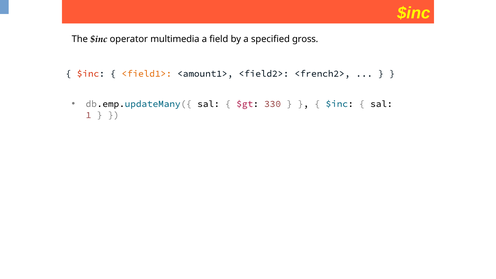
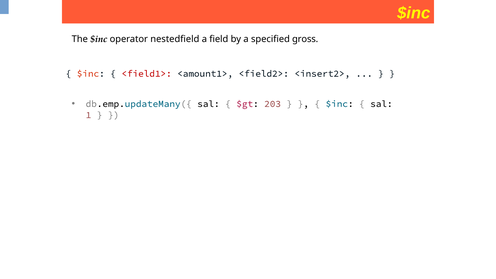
multimedia: multimedia -> nestedfield (175, 39)
<field1> colour: orange -> red (147, 74)
<french2>: <french2> -> <insert2> (322, 74)
330: 330 -> 203 (273, 104)
